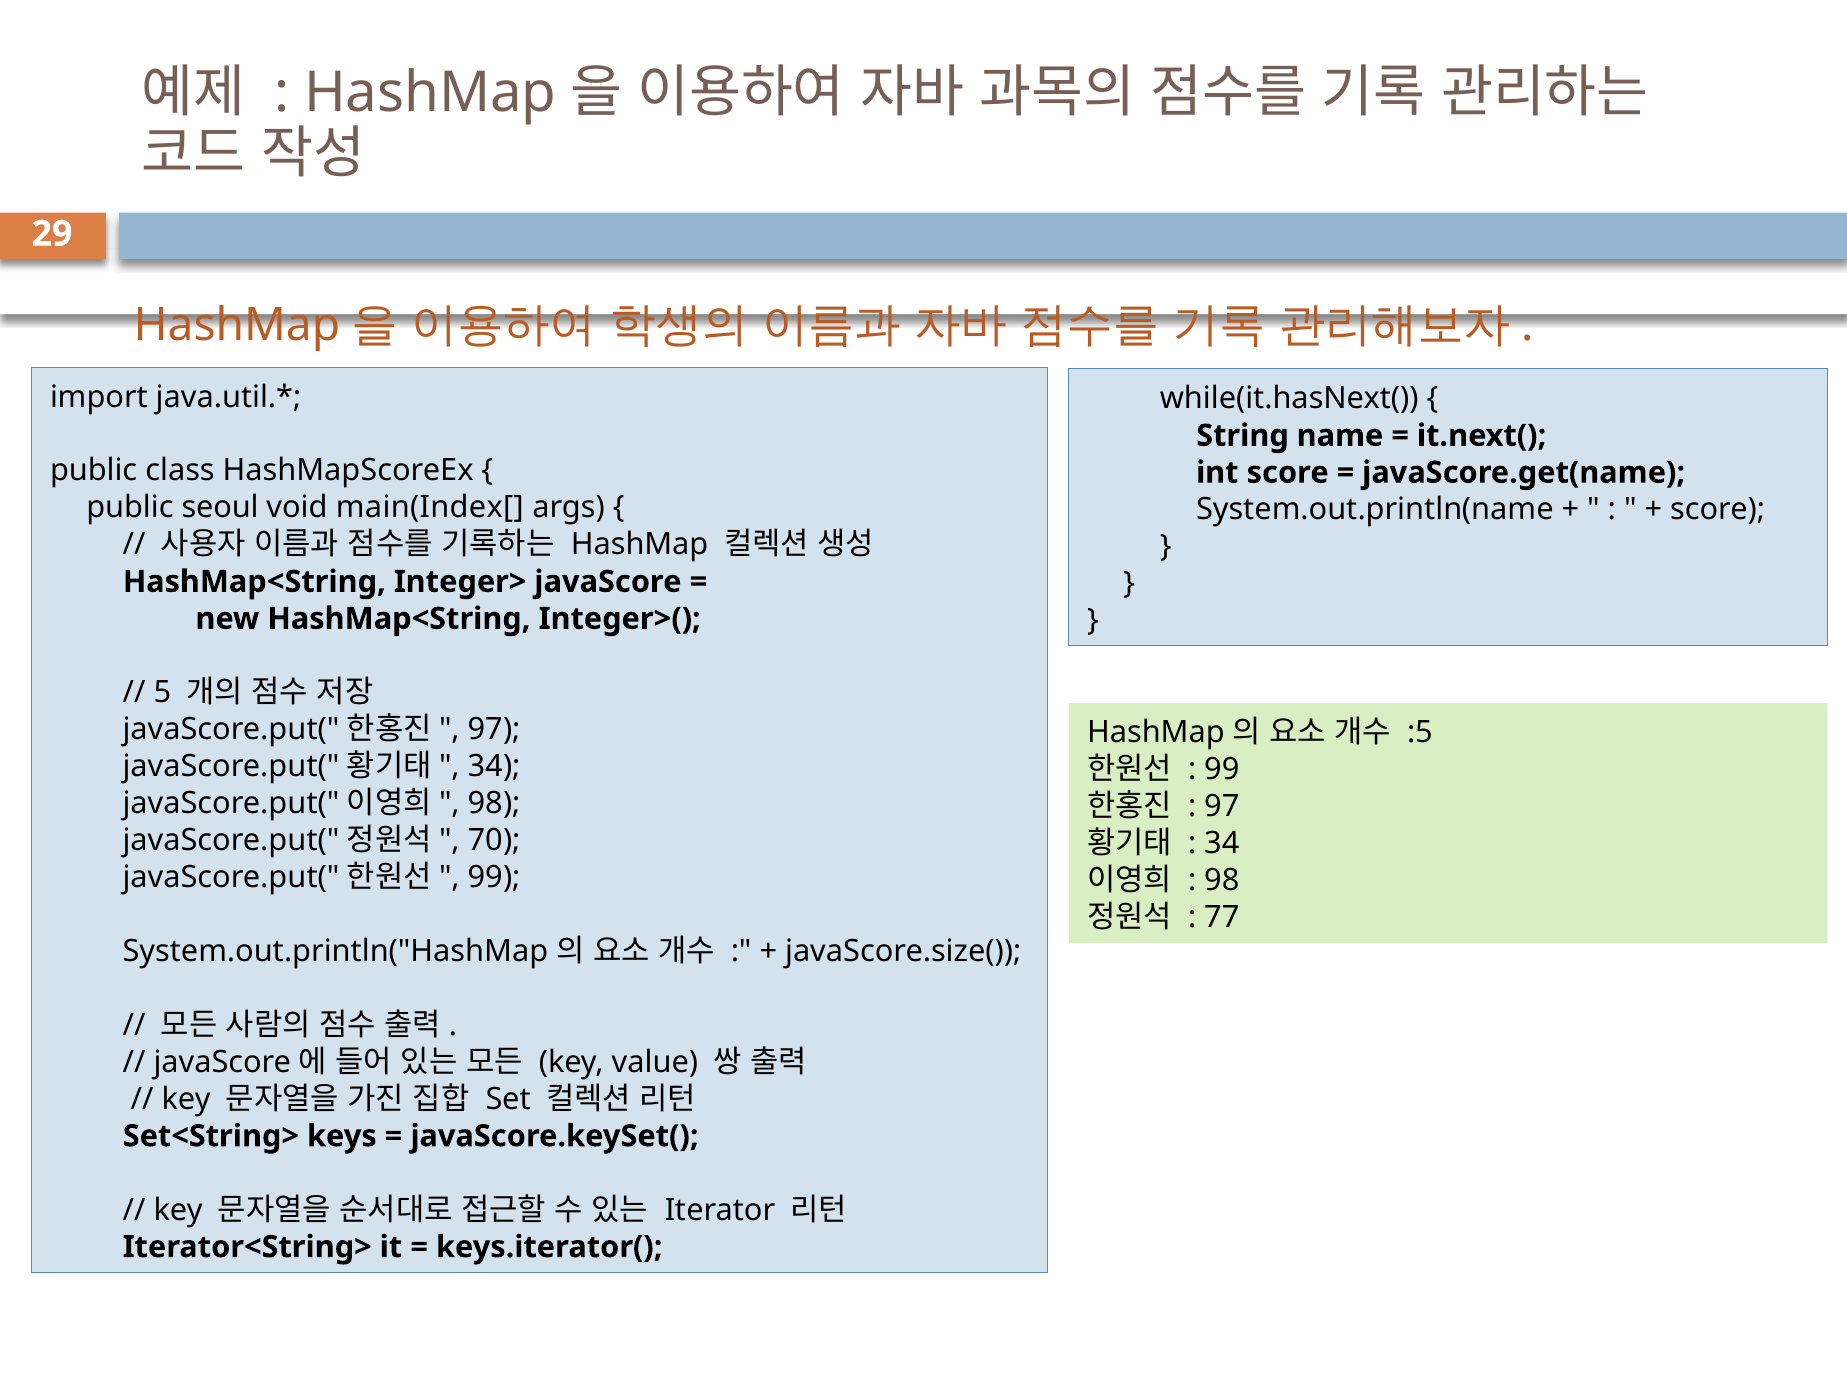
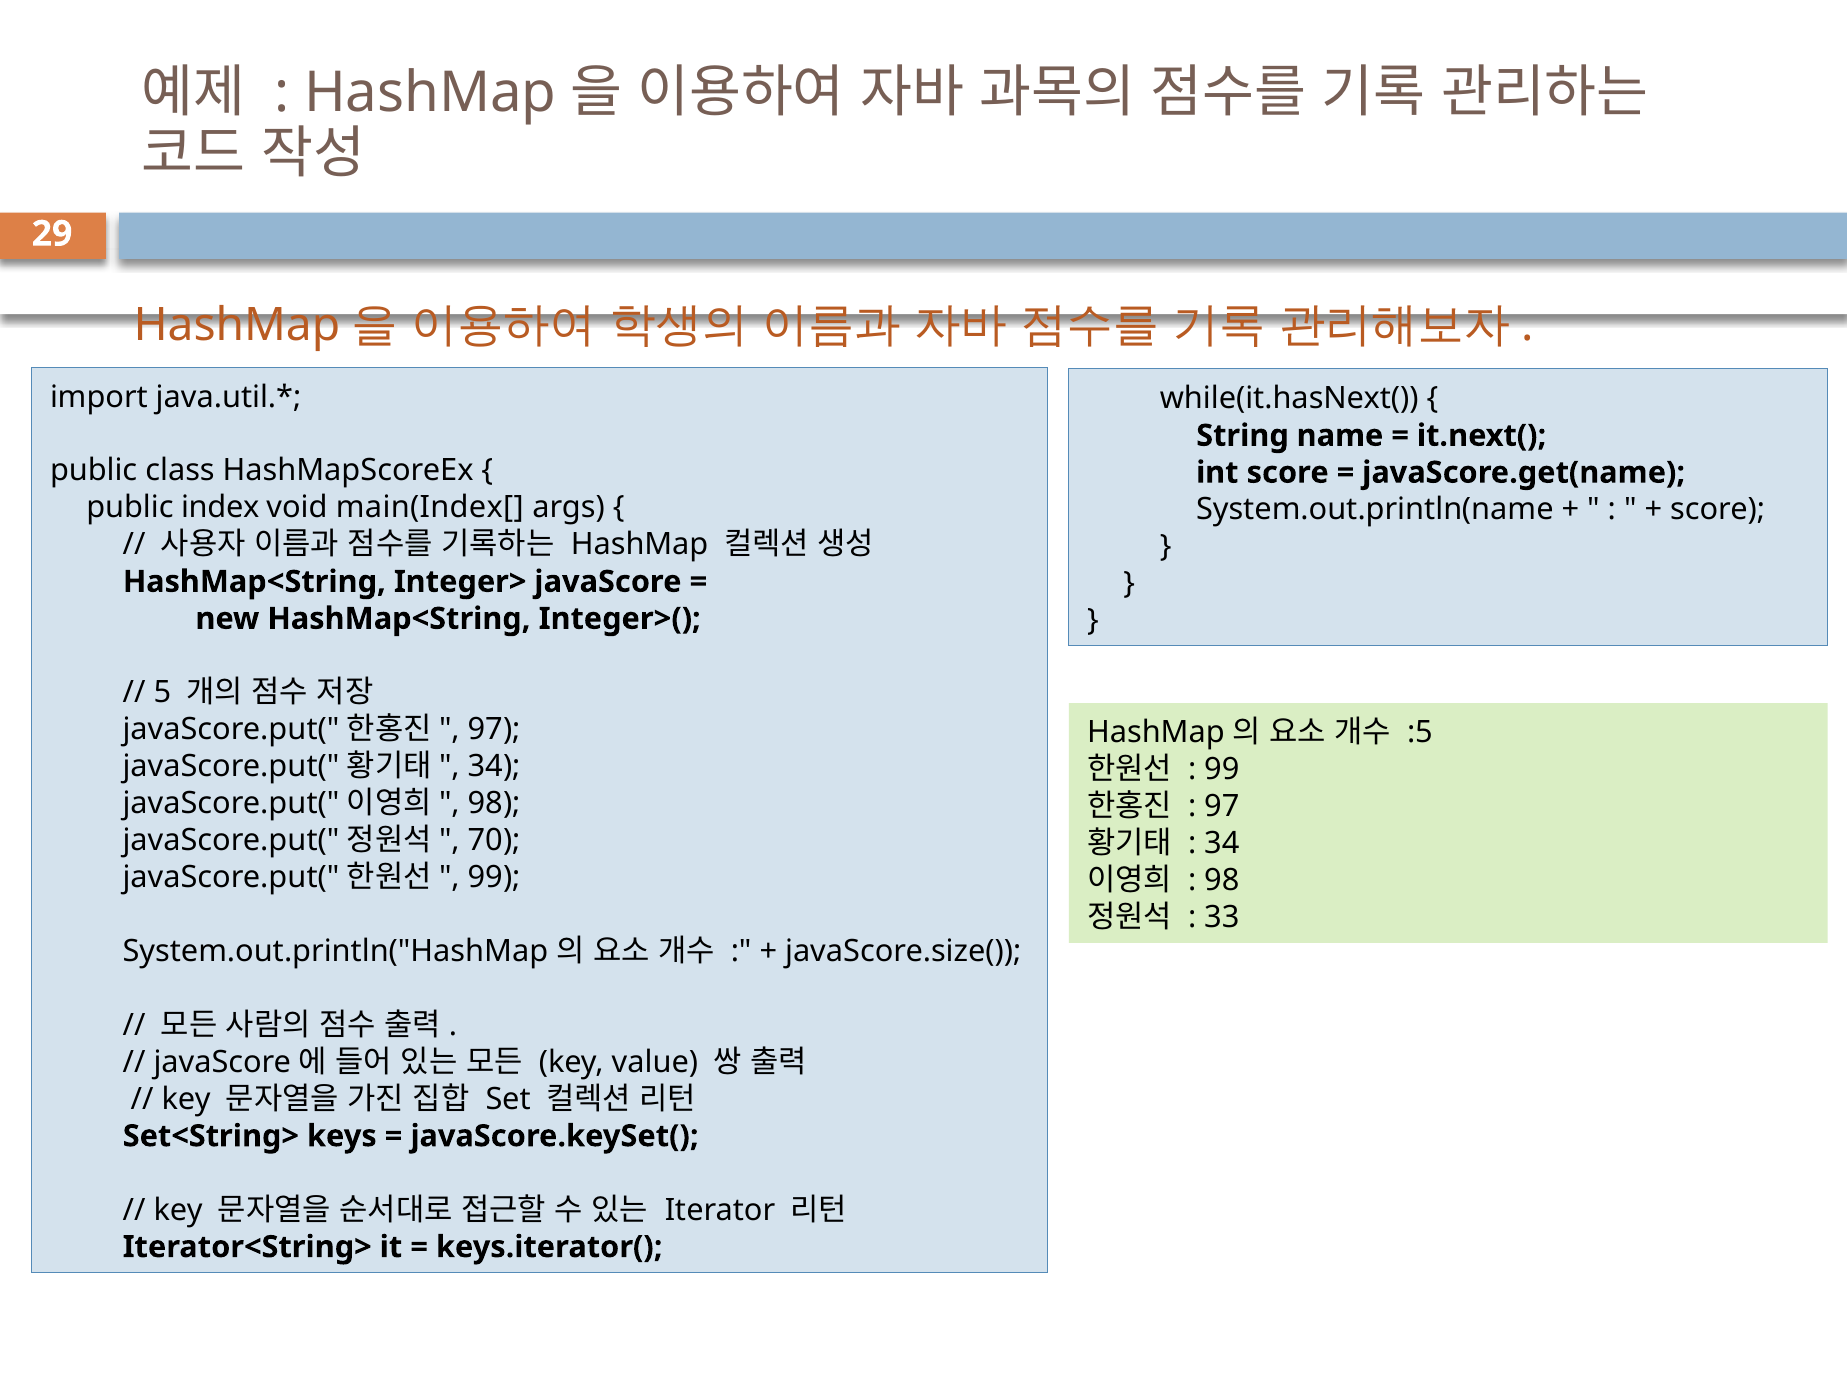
seoul: seoul -> index (220, 508)
77: 77 -> 33 (1222, 917)
